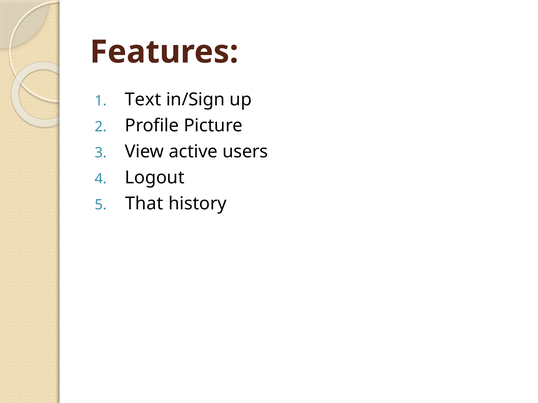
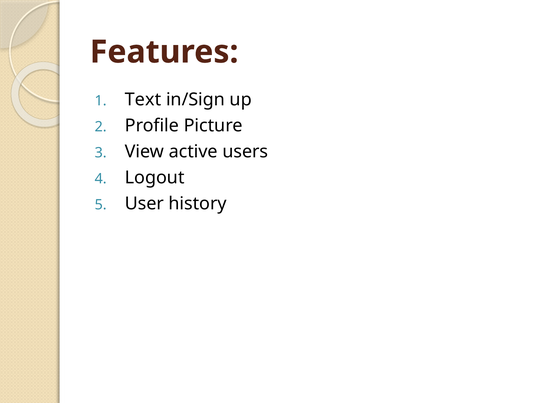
That: That -> User (144, 204)
